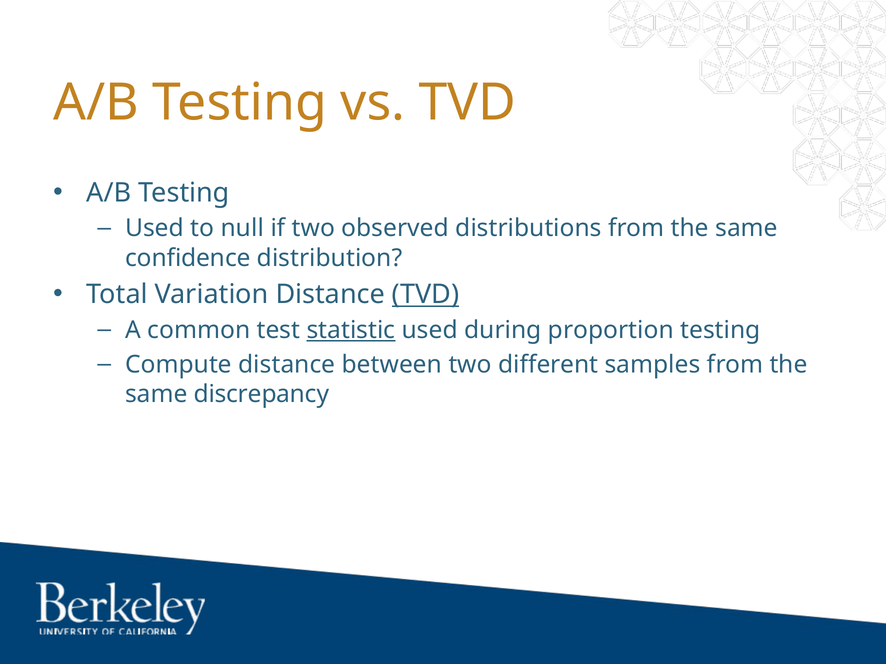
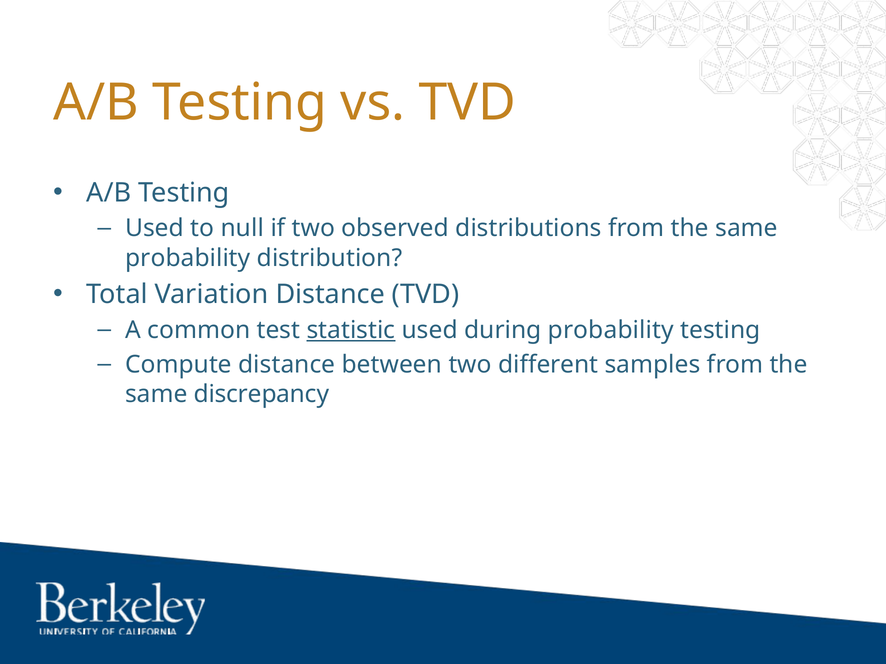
confidence: confidence -> probability (188, 258)
TVD underline: present -> none (426, 295)
during proportion: proportion -> probability (611, 330)
